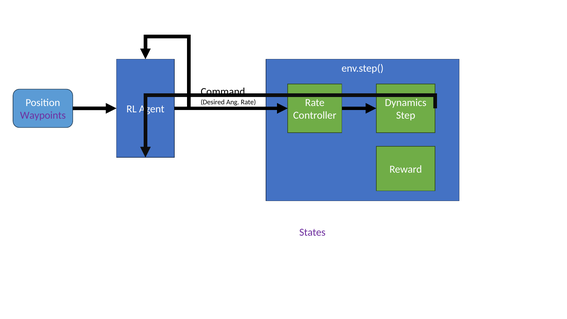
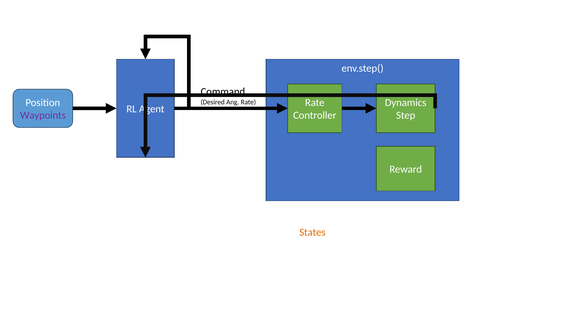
States colour: purple -> orange (312, 232)
